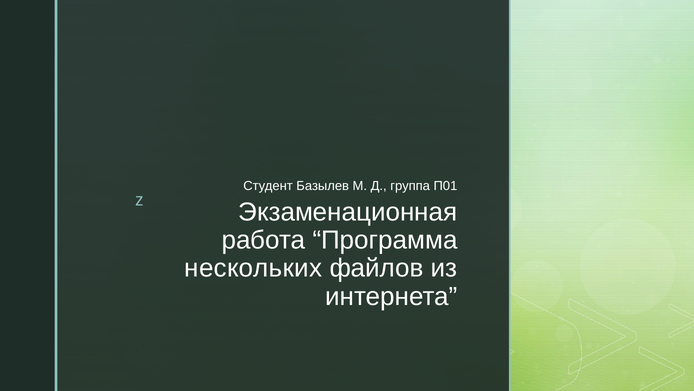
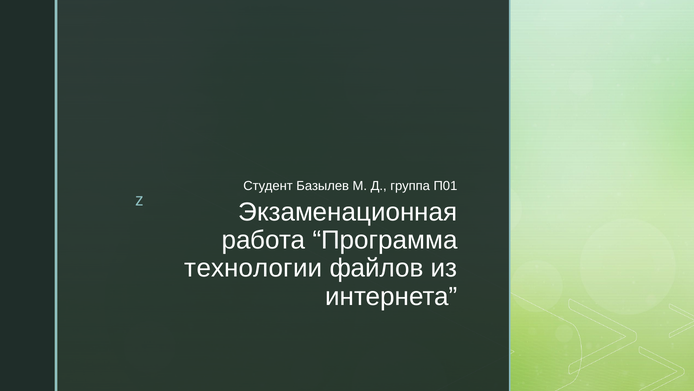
нескольких: нескольких -> технологии (253, 268)
